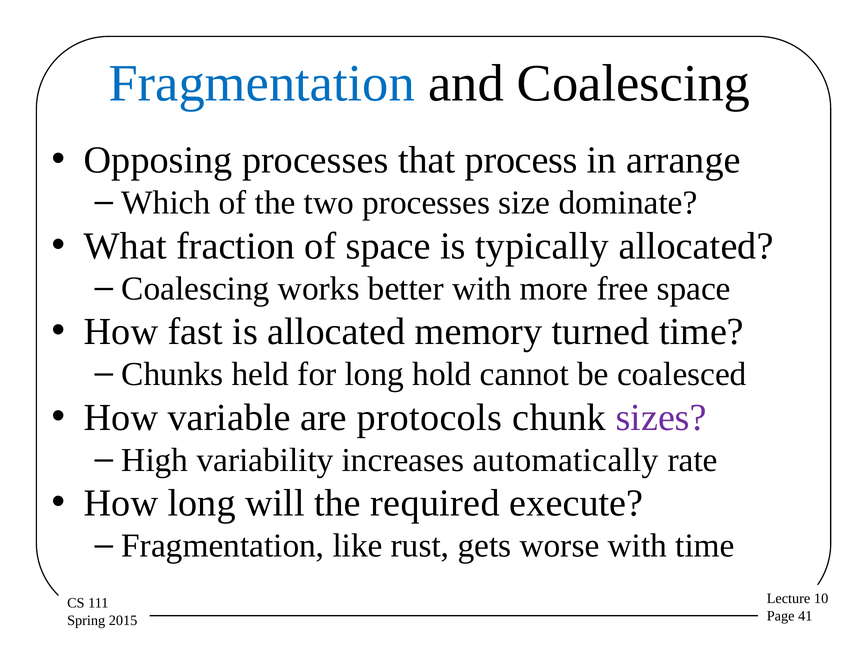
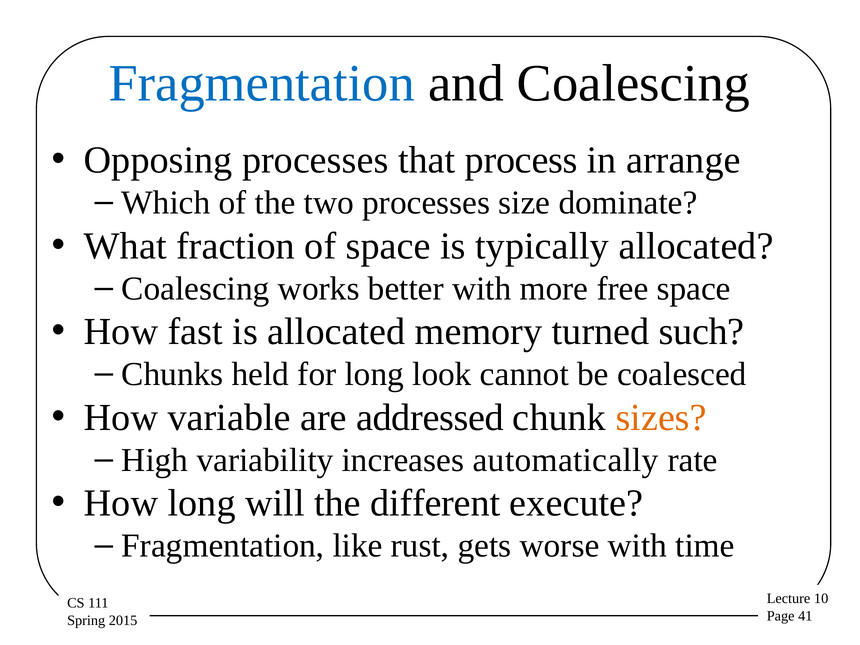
turned time: time -> such (702, 332)
hold: hold -> look (442, 374)
protocols: protocols -> addressed (430, 418)
sizes colour: purple -> orange (661, 418)
required: required -> different (435, 503)
